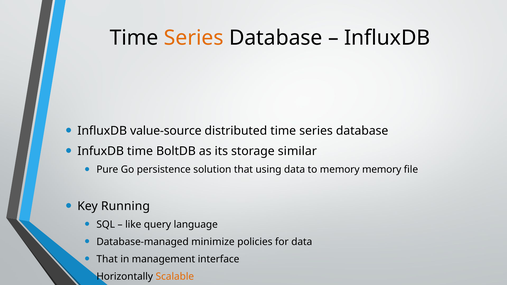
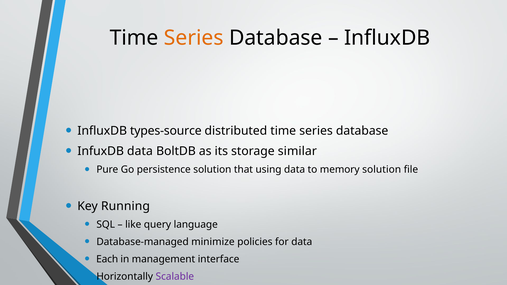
value-source: value-source -> types-source (166, 131)
InfuxDB time: time -> data (140, 151)
memory memory: memory -> solution (382, 170)
That: That -> Each (107, 259)
Scalable colour: orange -> purple (175, 277)
